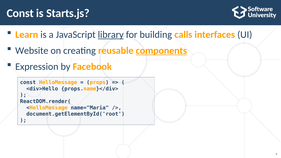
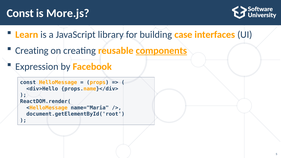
Starts.js: Starts.js -> More.js (68, 13)
library underline: present -> none (111, 35)
calls: calls -> case (183, 35)
Website: Website -> Creating (32, 51)
